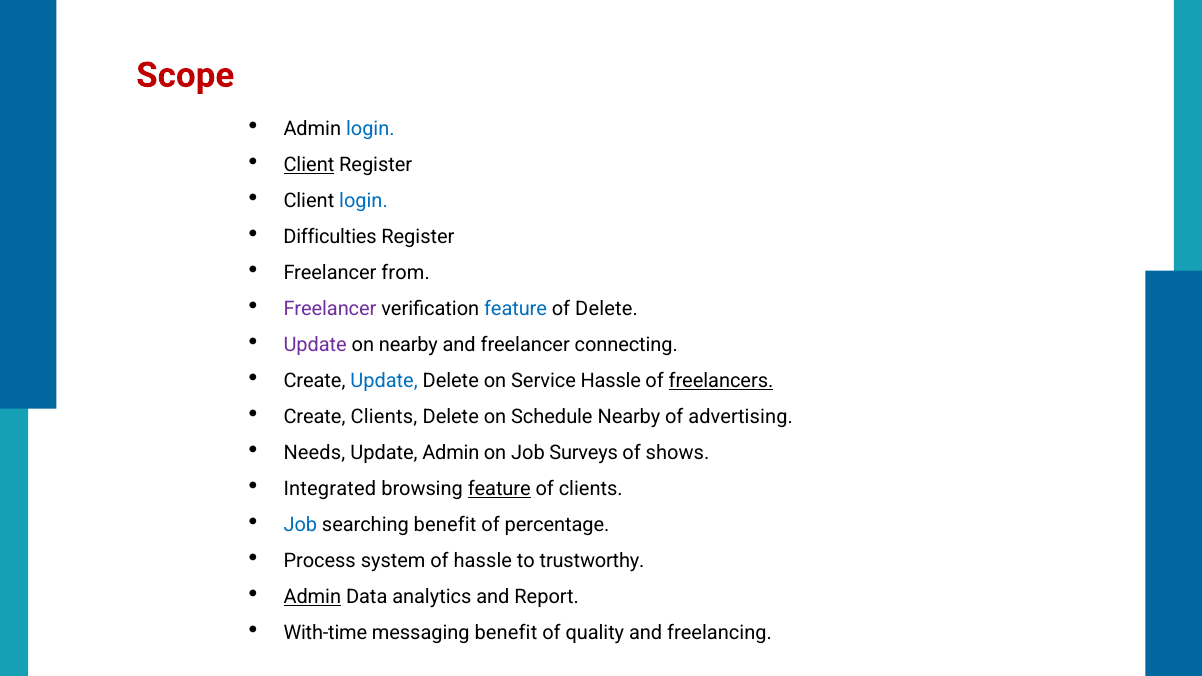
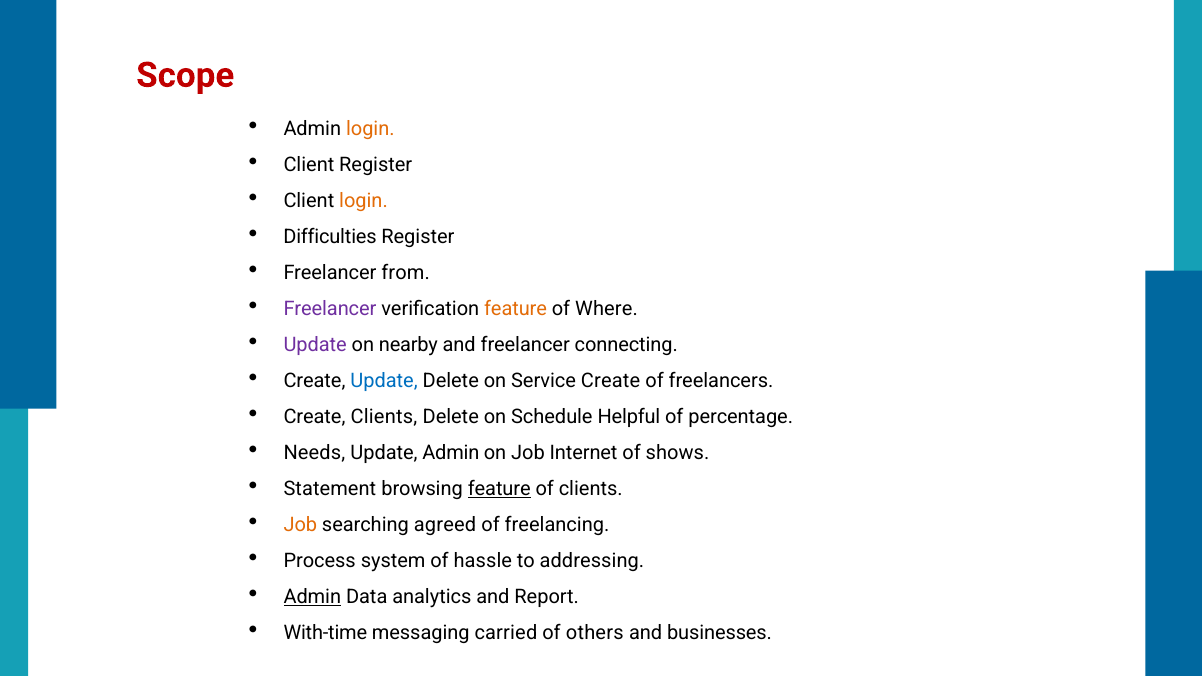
login colour: blue -> orange (370, 129)
Client underline: present -> none (309, 165)
login colour: blue -> orange (363, 201)
feature colour: blue -> orange (516, 309)
of Delete: Delete -> Where (607, 309)
Service Hassle: Hassle -> Create (611, 381)
freelancers underline: present -> none (721, 381)
Schedule Nearby: Nearby -> Helpful (629, 417)
advertising: advertising -> percentage (741, 417)
Surveys: Surveys -> Internet (584, 453)
Integrated: Integrated -> Statement (330, 489)
Job colour: blue -> orange (300, 525)
searching benefit: benefit -> agreed (445, 525)
percentage: percentage -> freelancing (557, 525)
trustworthy: trustworthy -> addressing (592, 561)
messaging benefit: benefit -> carried (506, 633)
quality: quality -> others (595, 633)
freelancing: freelancing -> businesses (720, 633)
